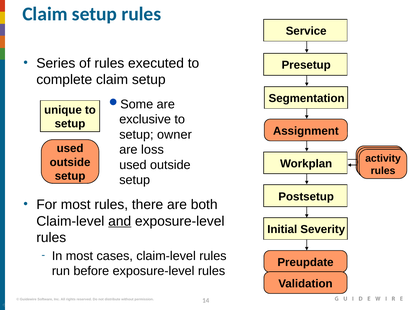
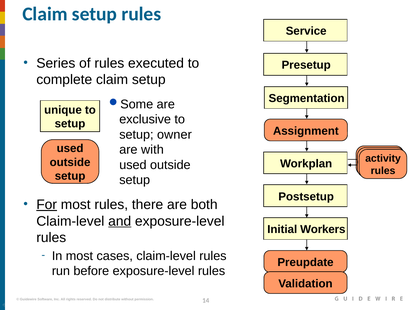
loss: loss -> with (152, 150)
For underline: none -> present (47, 204)
Severity: Severity -> Workers (323, 229)
